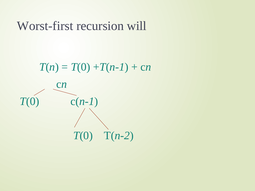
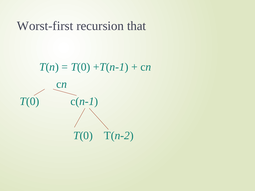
will: will -> that (137, 26)
